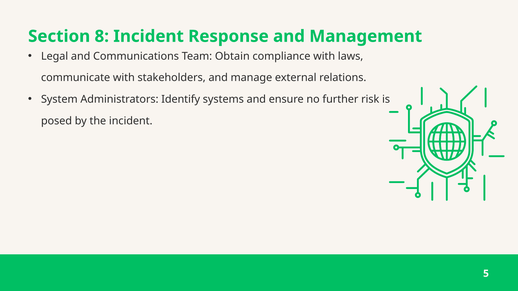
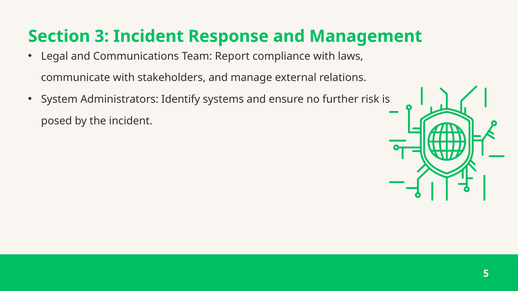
8: 8 -> 3 (102, 36)
Obtain: Obtain -> Report (232, 56)
